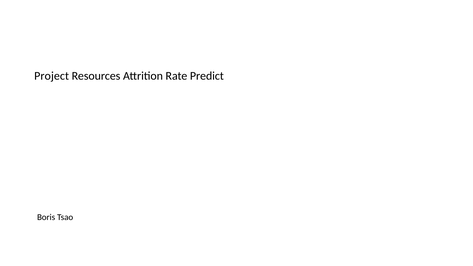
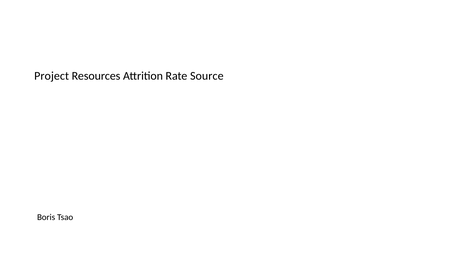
Predict: Predict -> Source (207, 76)
